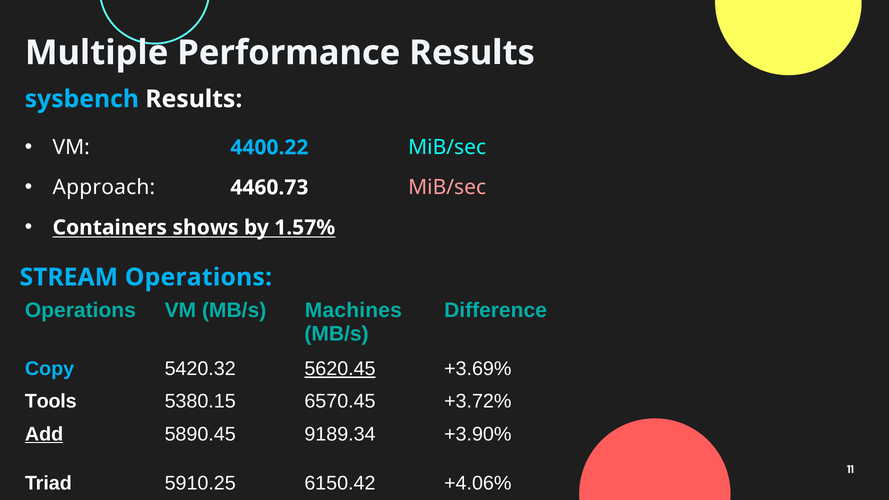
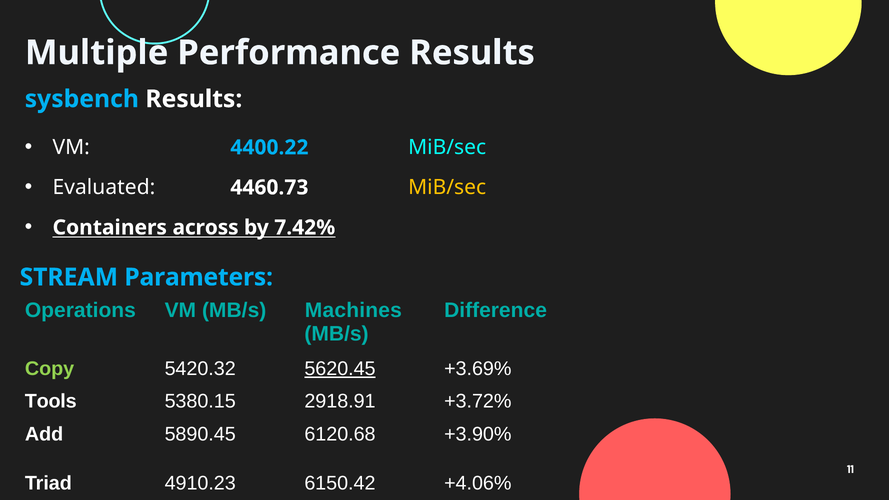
Approach: Approach -> Evaluated (104, 187)
MiB/sec colour: pink -> yellow (447, 187)
shows: shows -> across (206, 228)
1.57%: 1.57% -> 7.42% (305, 228)
STREAM Operations: Operations -> Parameters (199, 277)
Copy colour: light blue -> light green (50, 369)
6570.45: 6570.45 -> 2918.91 (340, 401)
Add underline: present -> none (44, 434)
9189.34: 9189.34 -> 6120.68 (340, 434)
5910.25: 5910.25 -> 4910.23 (200, 483)
